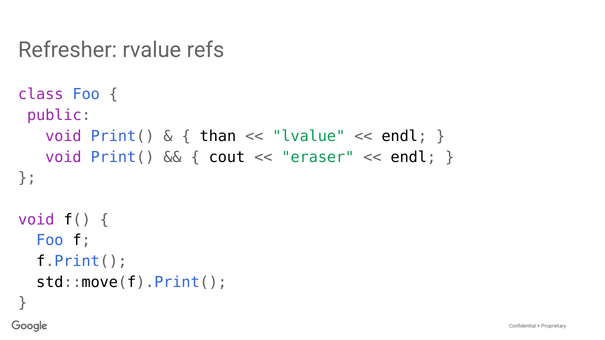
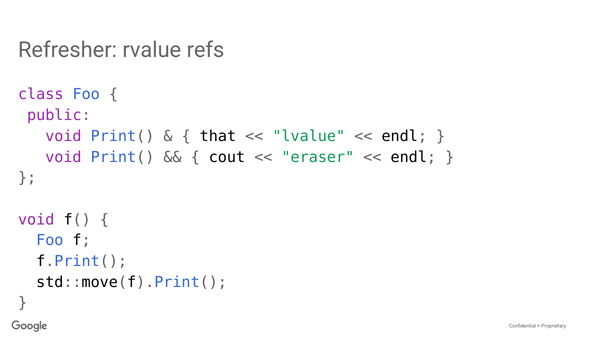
than: than -> that (218, 136)
